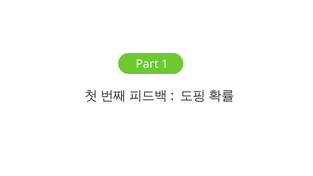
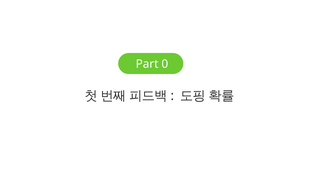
1: 1 -> 0 (165, 64)
